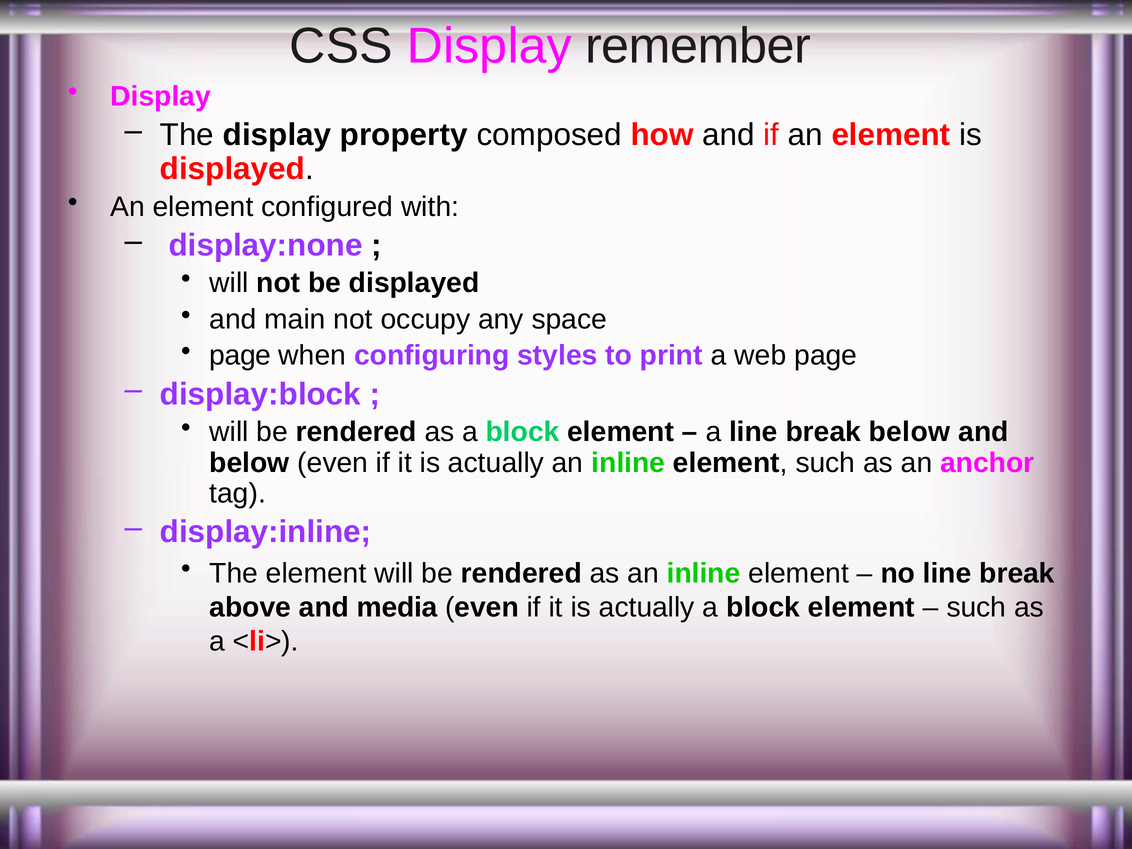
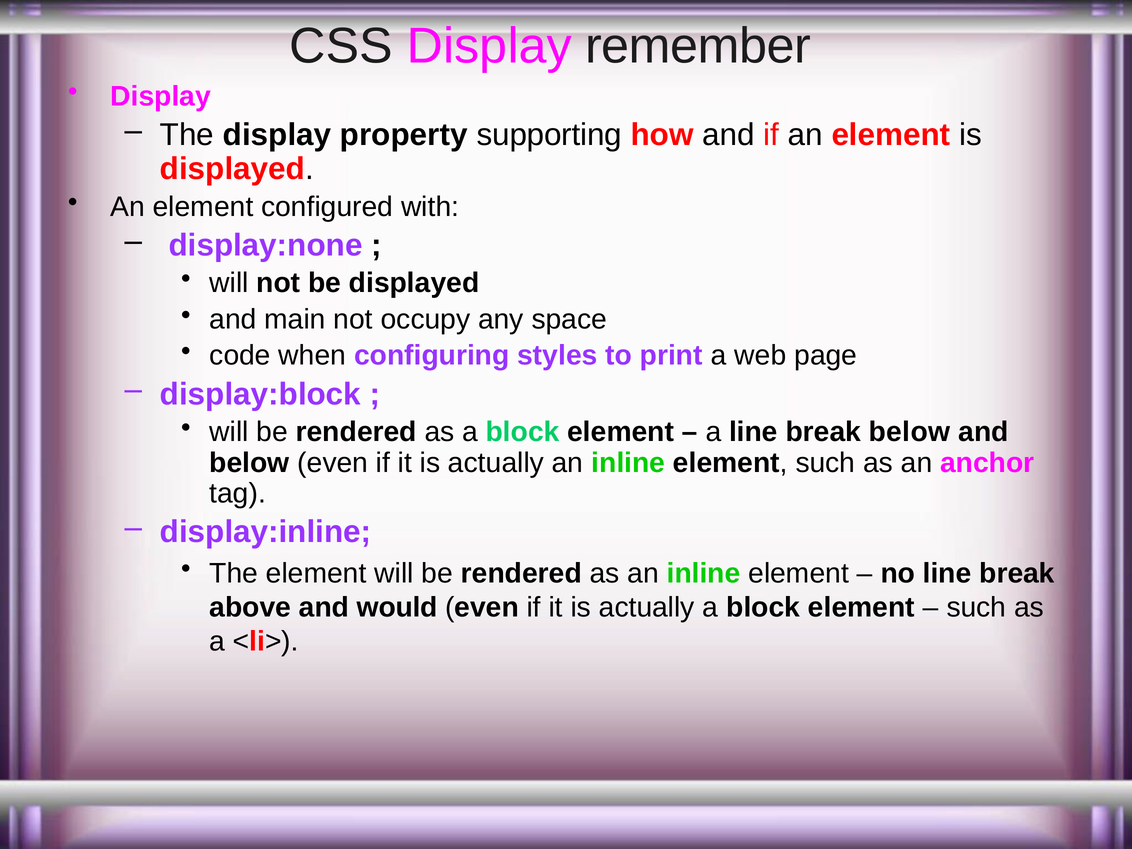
composed: composed -> supporting (549, 135)
page: page -> code (240, 356)
media: media -> would (397, 608)
